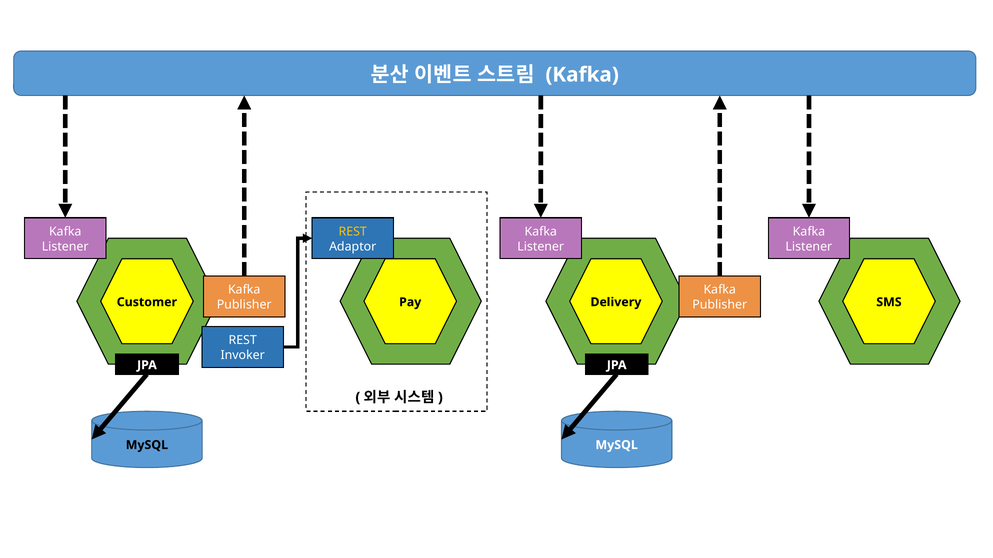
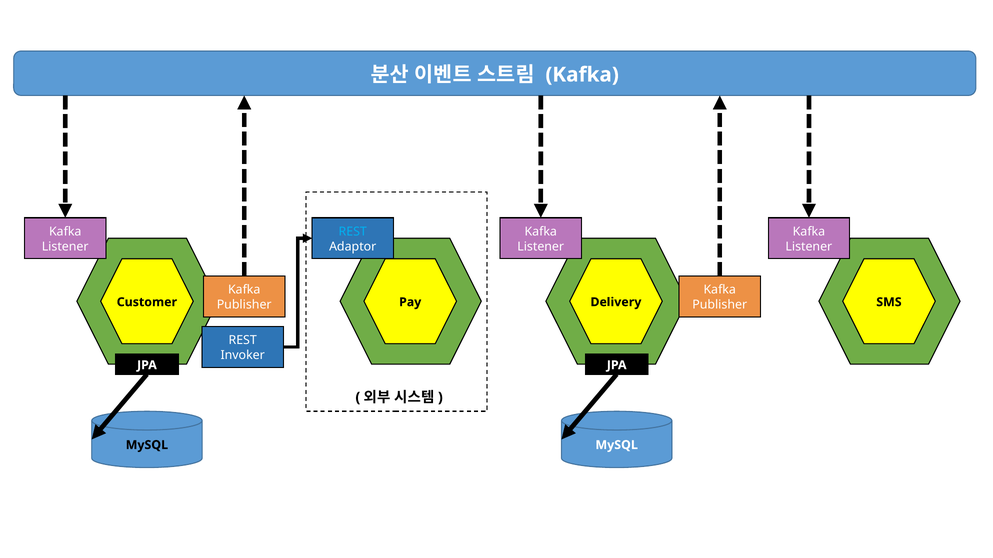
REST colour: yellow -> light blue (353, 232)
